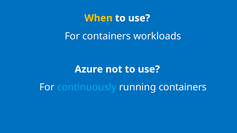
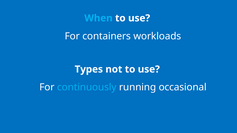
When colour: yellow -> light blue (98, 18)
Azure: Azure -> Types (89, 69)
running containers: containers -> occasional (183, 87)
